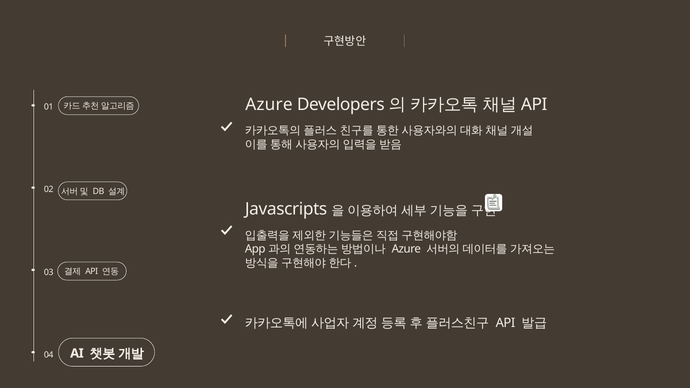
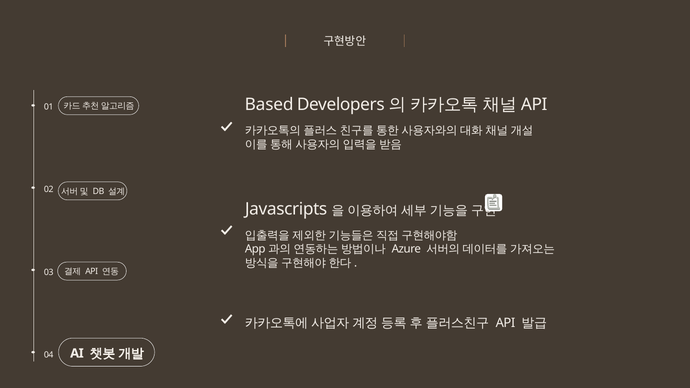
Azure: Azure -> Based (269, 105)
